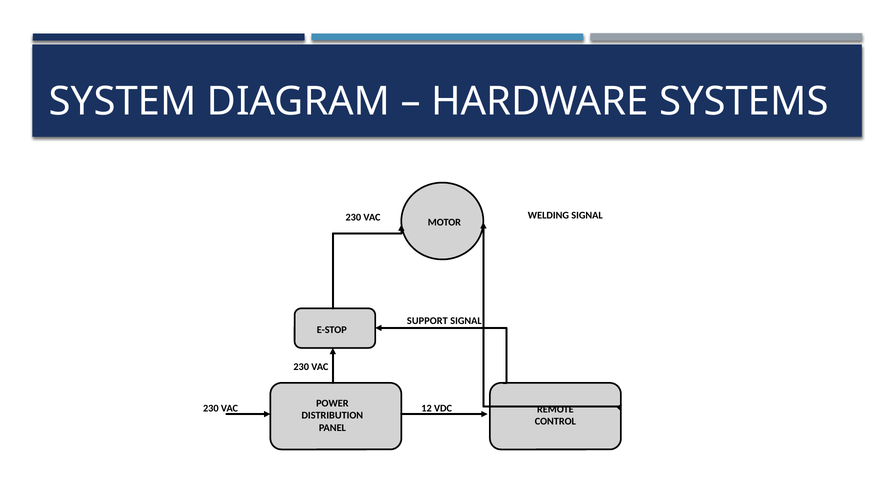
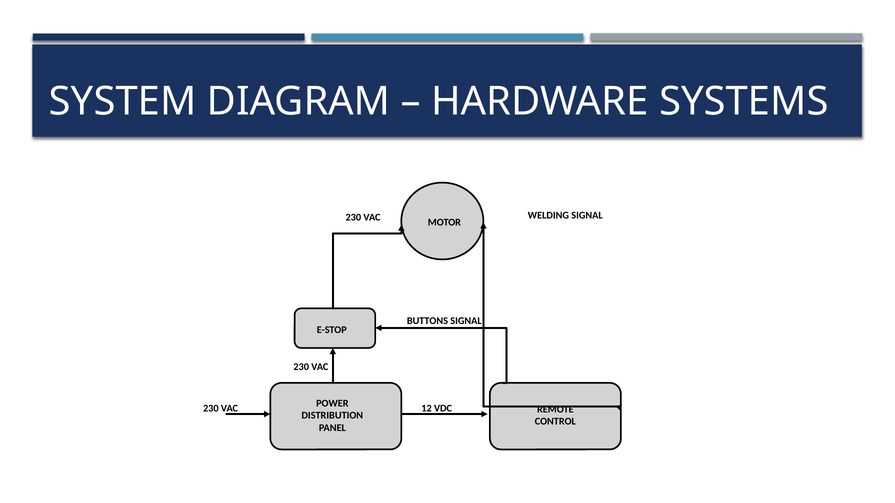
SUPPORT: SUPPORT -> BUTTONS (427, 321)
